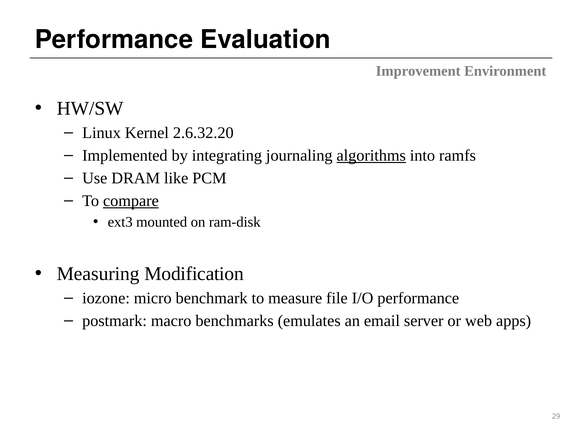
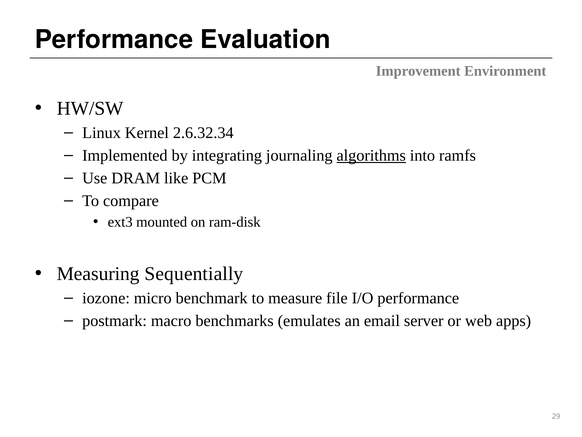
2.6.32.20: 2.6.32.20 -> 2.6.32.34 (203, 133)
compare underline: present -> none (131, 201)
Modification: Modification -> Sequentially (194, 274)
